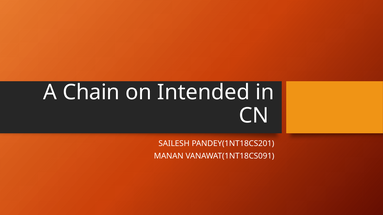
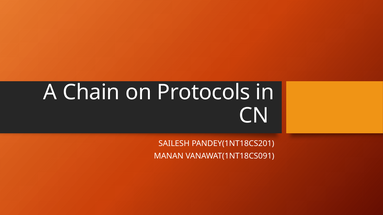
Intended: Intended -> Protocols (204, 93)
